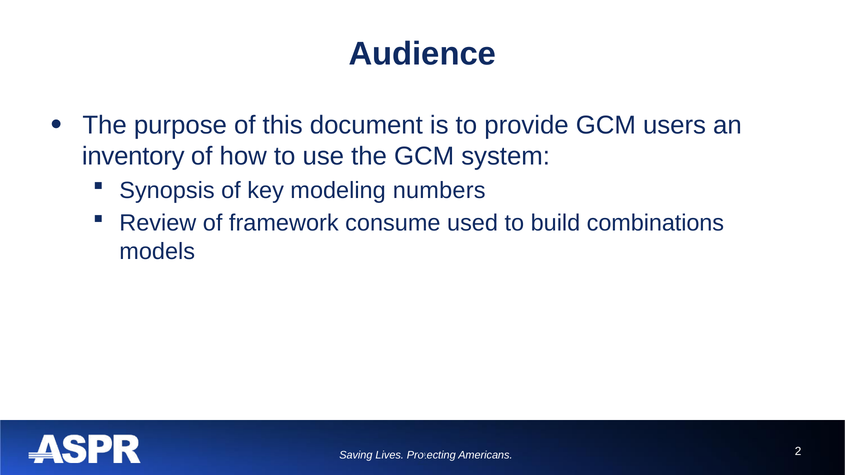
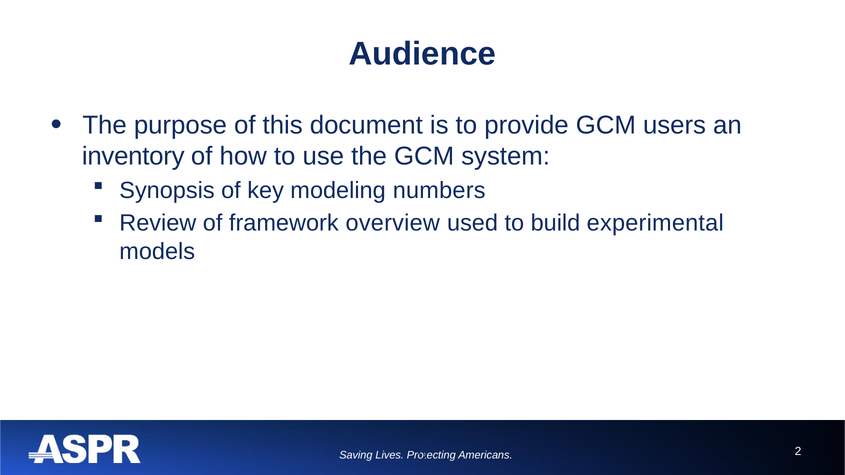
consume: consume -> overview (393, 223)
combinations: combinations -> experimental (655, 223)
